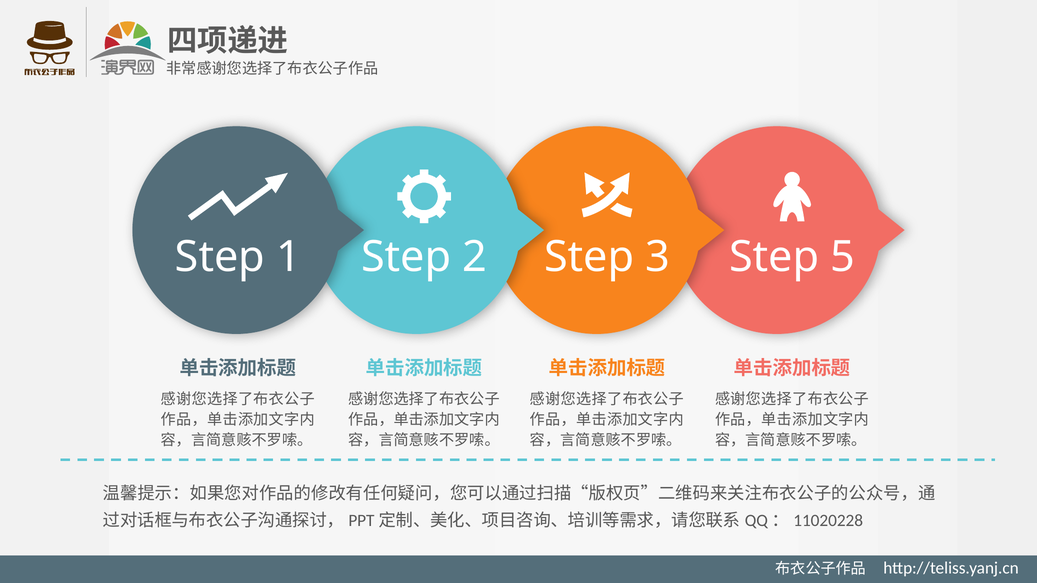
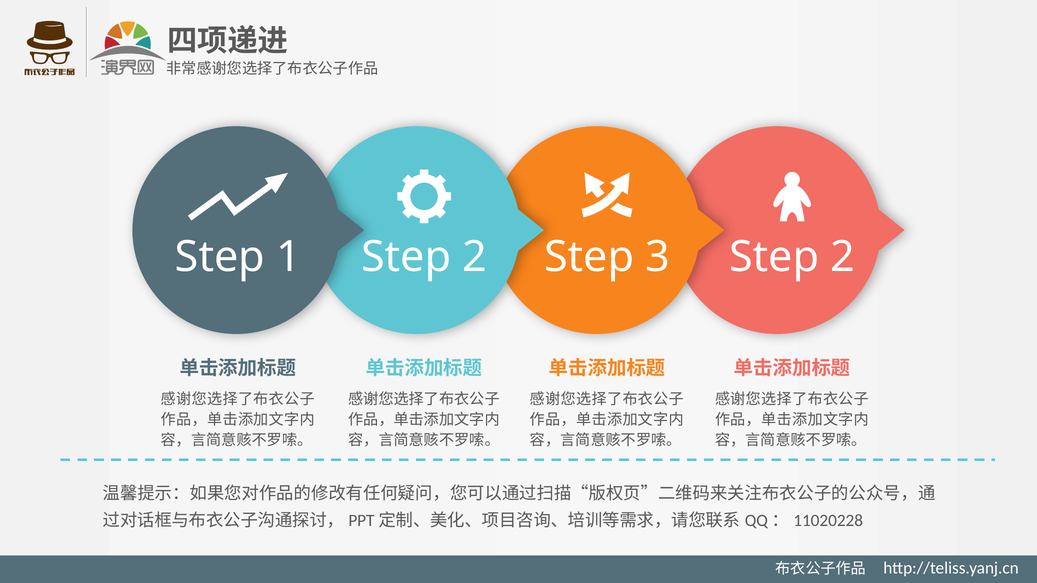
3 Step 5: 5 -> 2 (843, 257)
